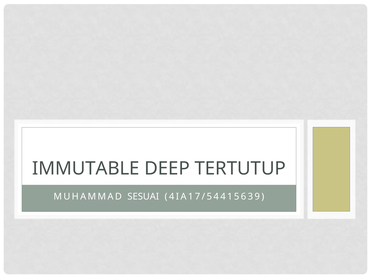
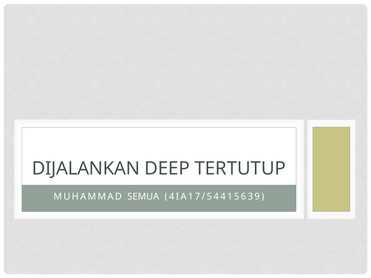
IMMUTABLE: IMMUTABLE -> DIJALANKAN (86, 169)
SESUAI: SESUAI -> SEMUA (143, 197)
